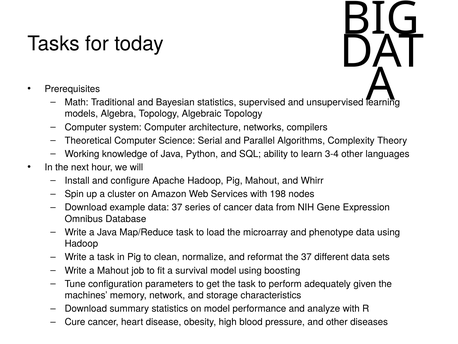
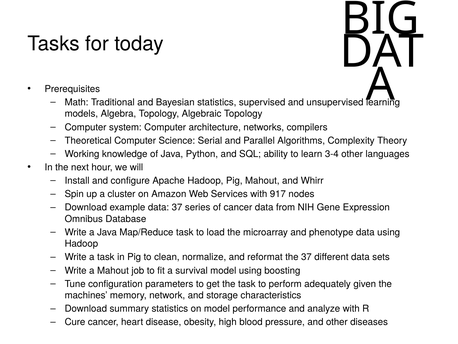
198: 198 -> 917 (278, 194)
